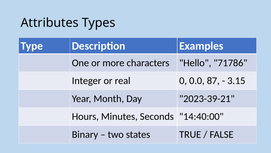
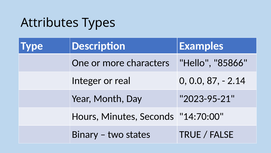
71786: 71786 -> 85866 (230, 63)
3.15: 3.15 -> 2.14 (236, 80)
2023-39-21: 2023-39-21 -> 2023-95-21 (207, 98)
14:40:00: 14:40:00 -> 14:70:00 (201, 116)
